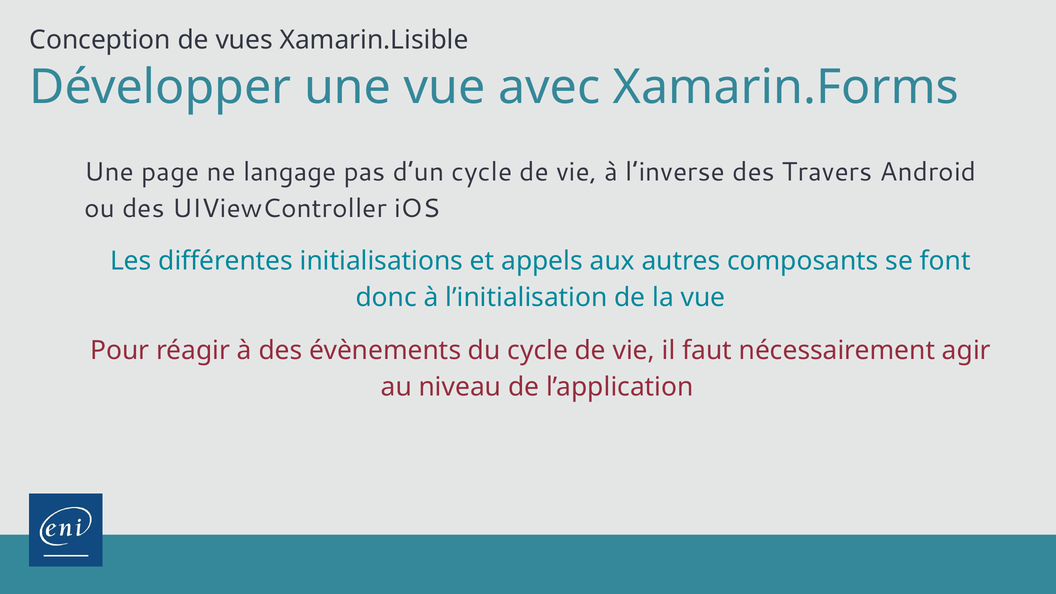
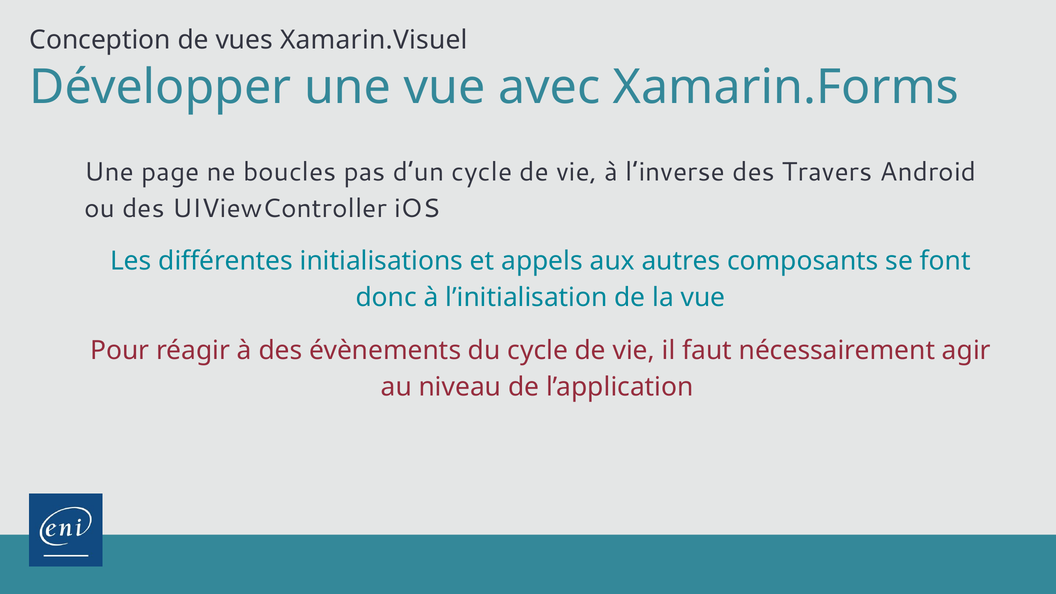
Xamarin.Lisible: Xamarin.Lisible -> Xamarin.Visuel (374, 40)
langage: langage -> boucles (290, 172)
